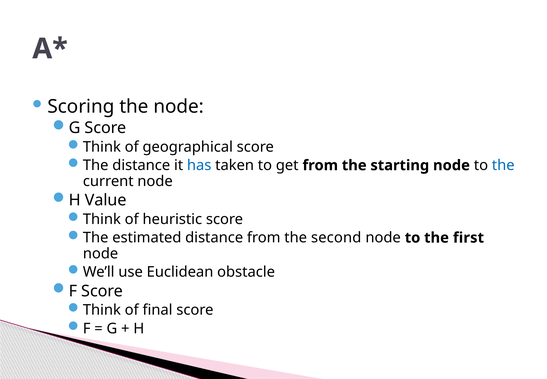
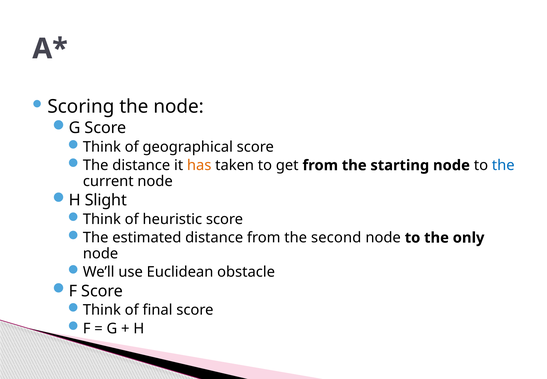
has colour: blue -> orange (199, 165)
Value: Value -> Slight (106, 200)
first: first -> only (469, 238)
